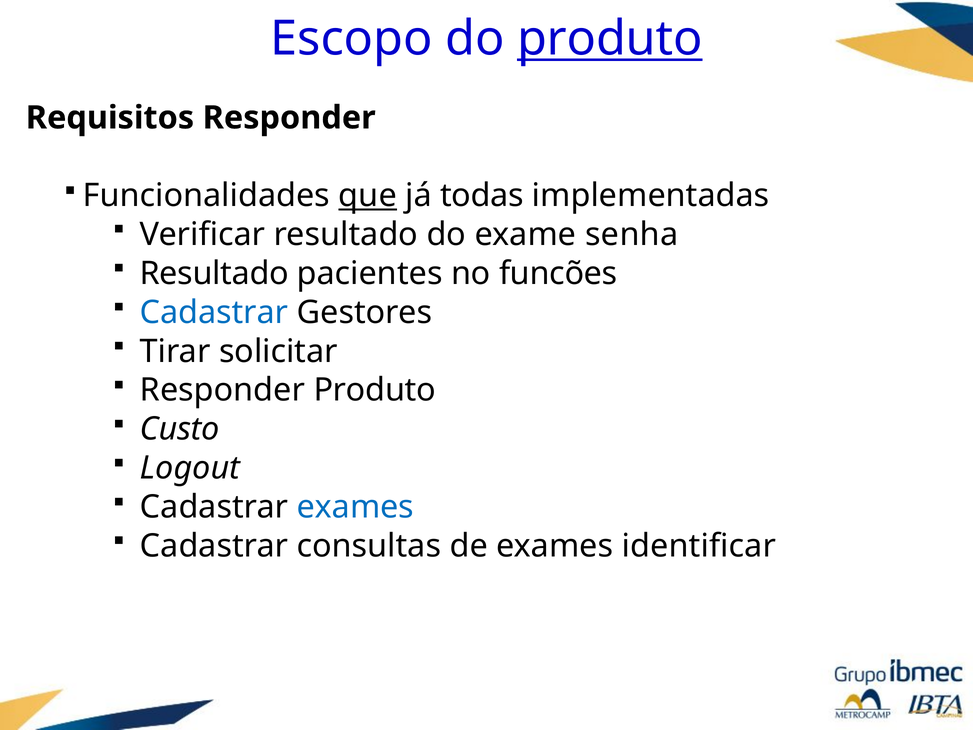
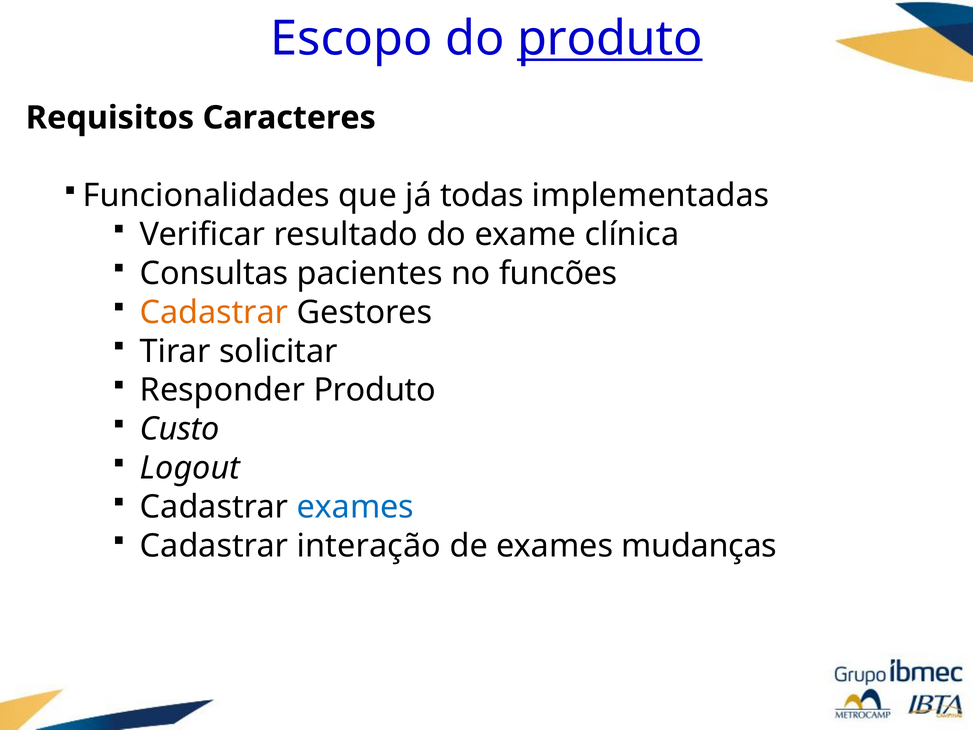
Requisitos Responder: Responder -> Caracteres (289, 118)
que underline: present -> none (368, 196)
senha: senha -> clínica (632, 234)
Resultado: Resultado -> Consultas (214, 273)
Cadastrar colour: blue -> orange (214, 312)
consultas: consultas -> interação (369, 546)
identificar: identificar -> mudanças (699, 546)
